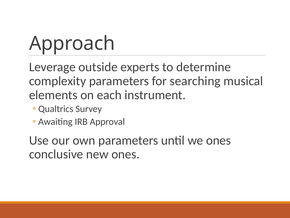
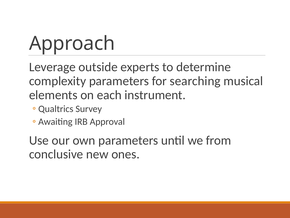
we ones: ones -> from (219, 140)
